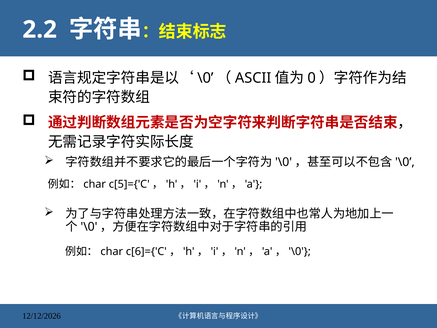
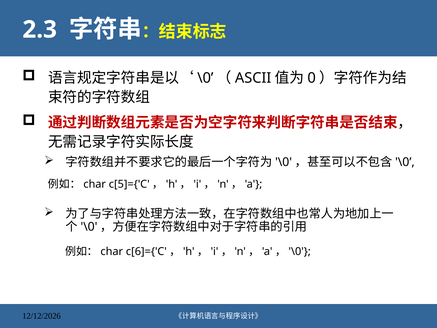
2.2: 2.2 -> 2.3 (40, 30)
